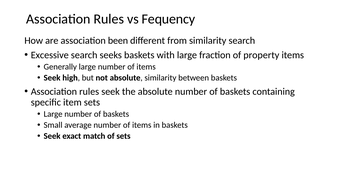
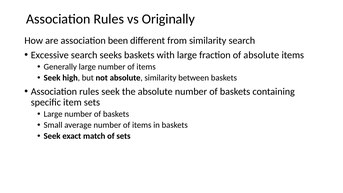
Fequency: Fequency -> Originally (168, 19)
of property: property -> absolute (261, 55)
